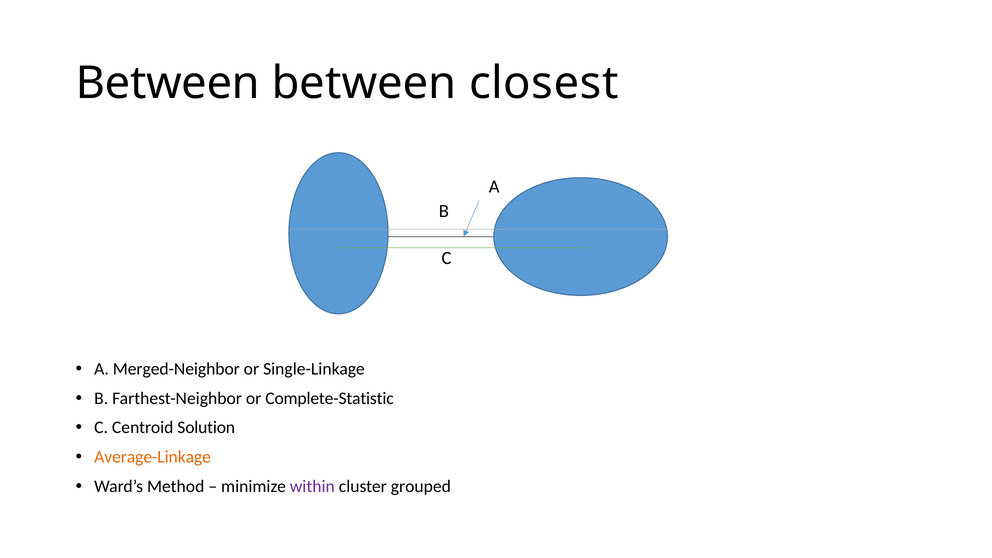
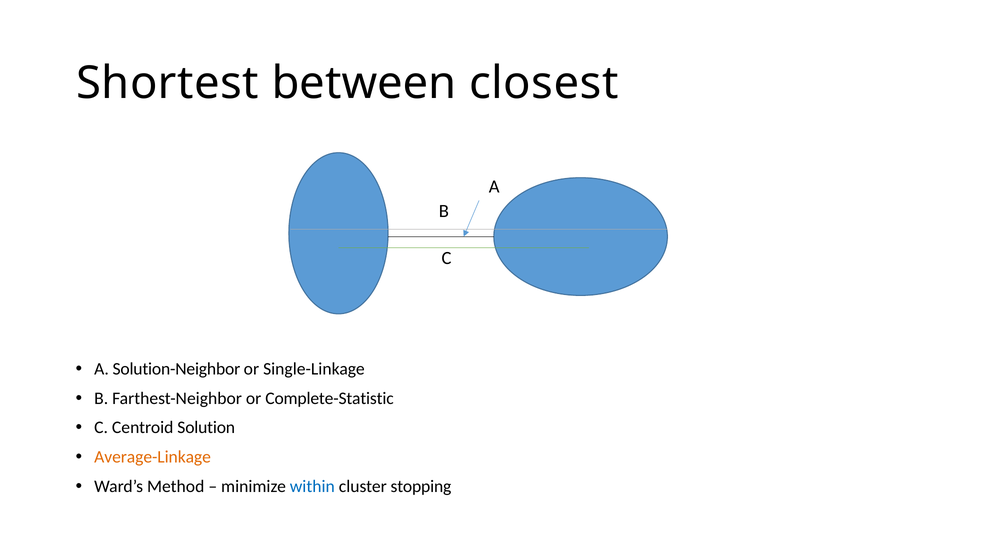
Between: Between -> Shortest (167, 83)
Merged-Neighbor: Merged-Neighbor -> Solution-Neighbor (176, 369)
within colour: purple -> blue (312, 486)
grouped: grouped -> stopping (421, 486)
